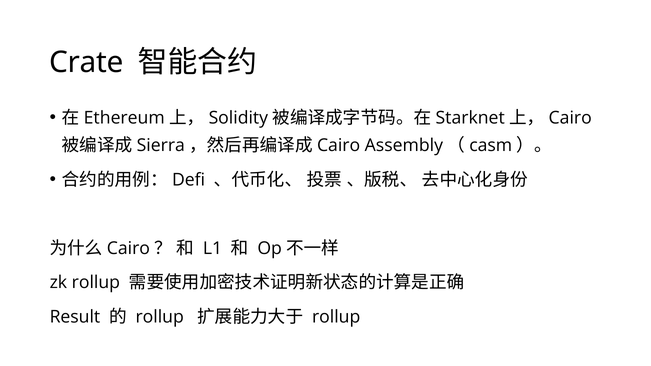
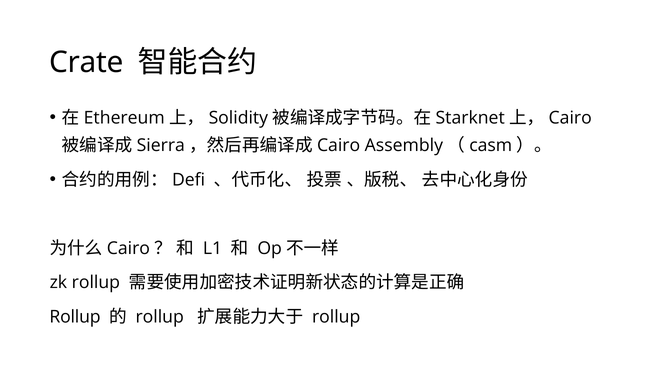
Result: Result -> Rollup (75, 317)
